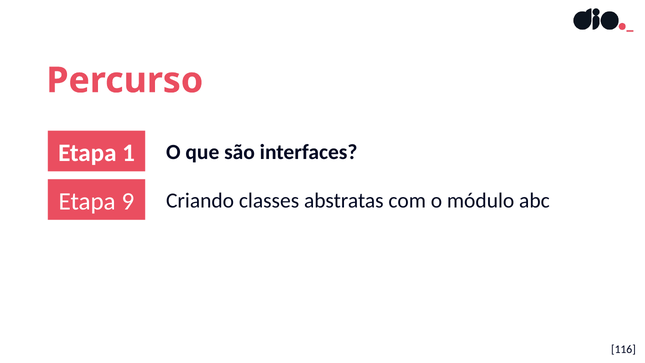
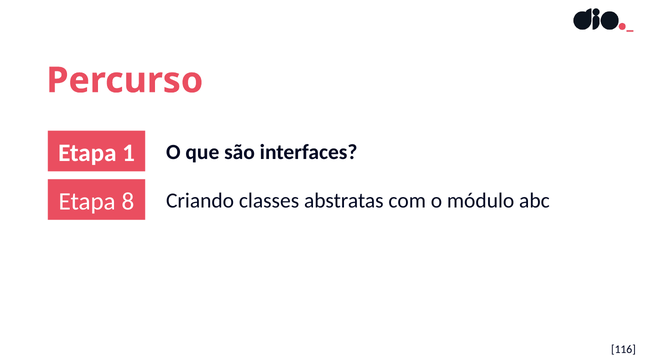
9: 9 -> 8 (128, 201)
